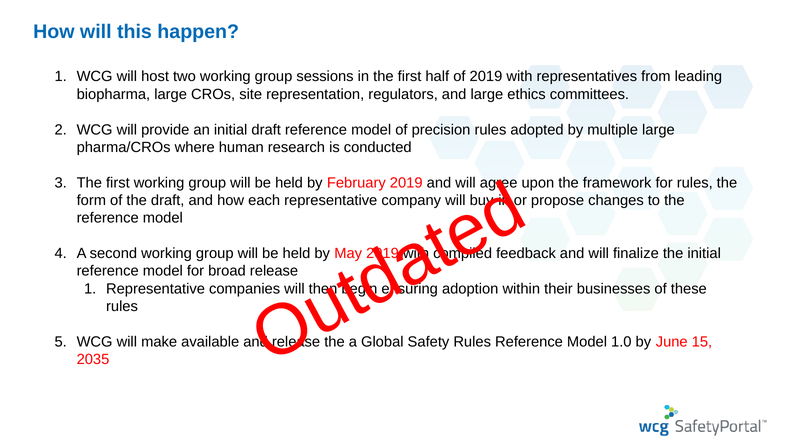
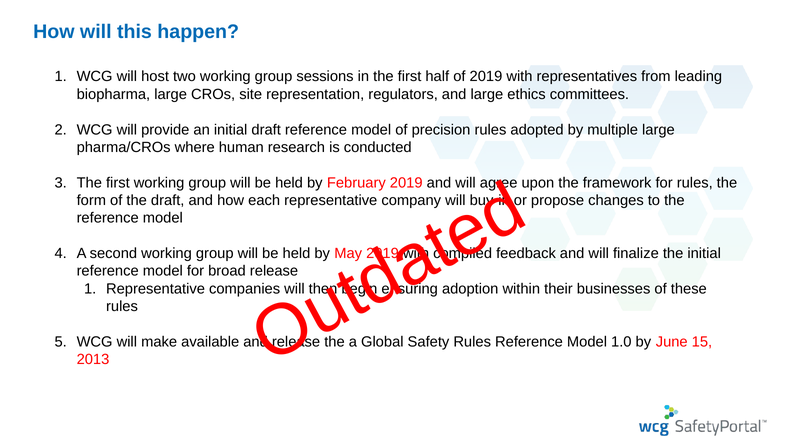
2035: 2035 -> 2013 (93, 359)
